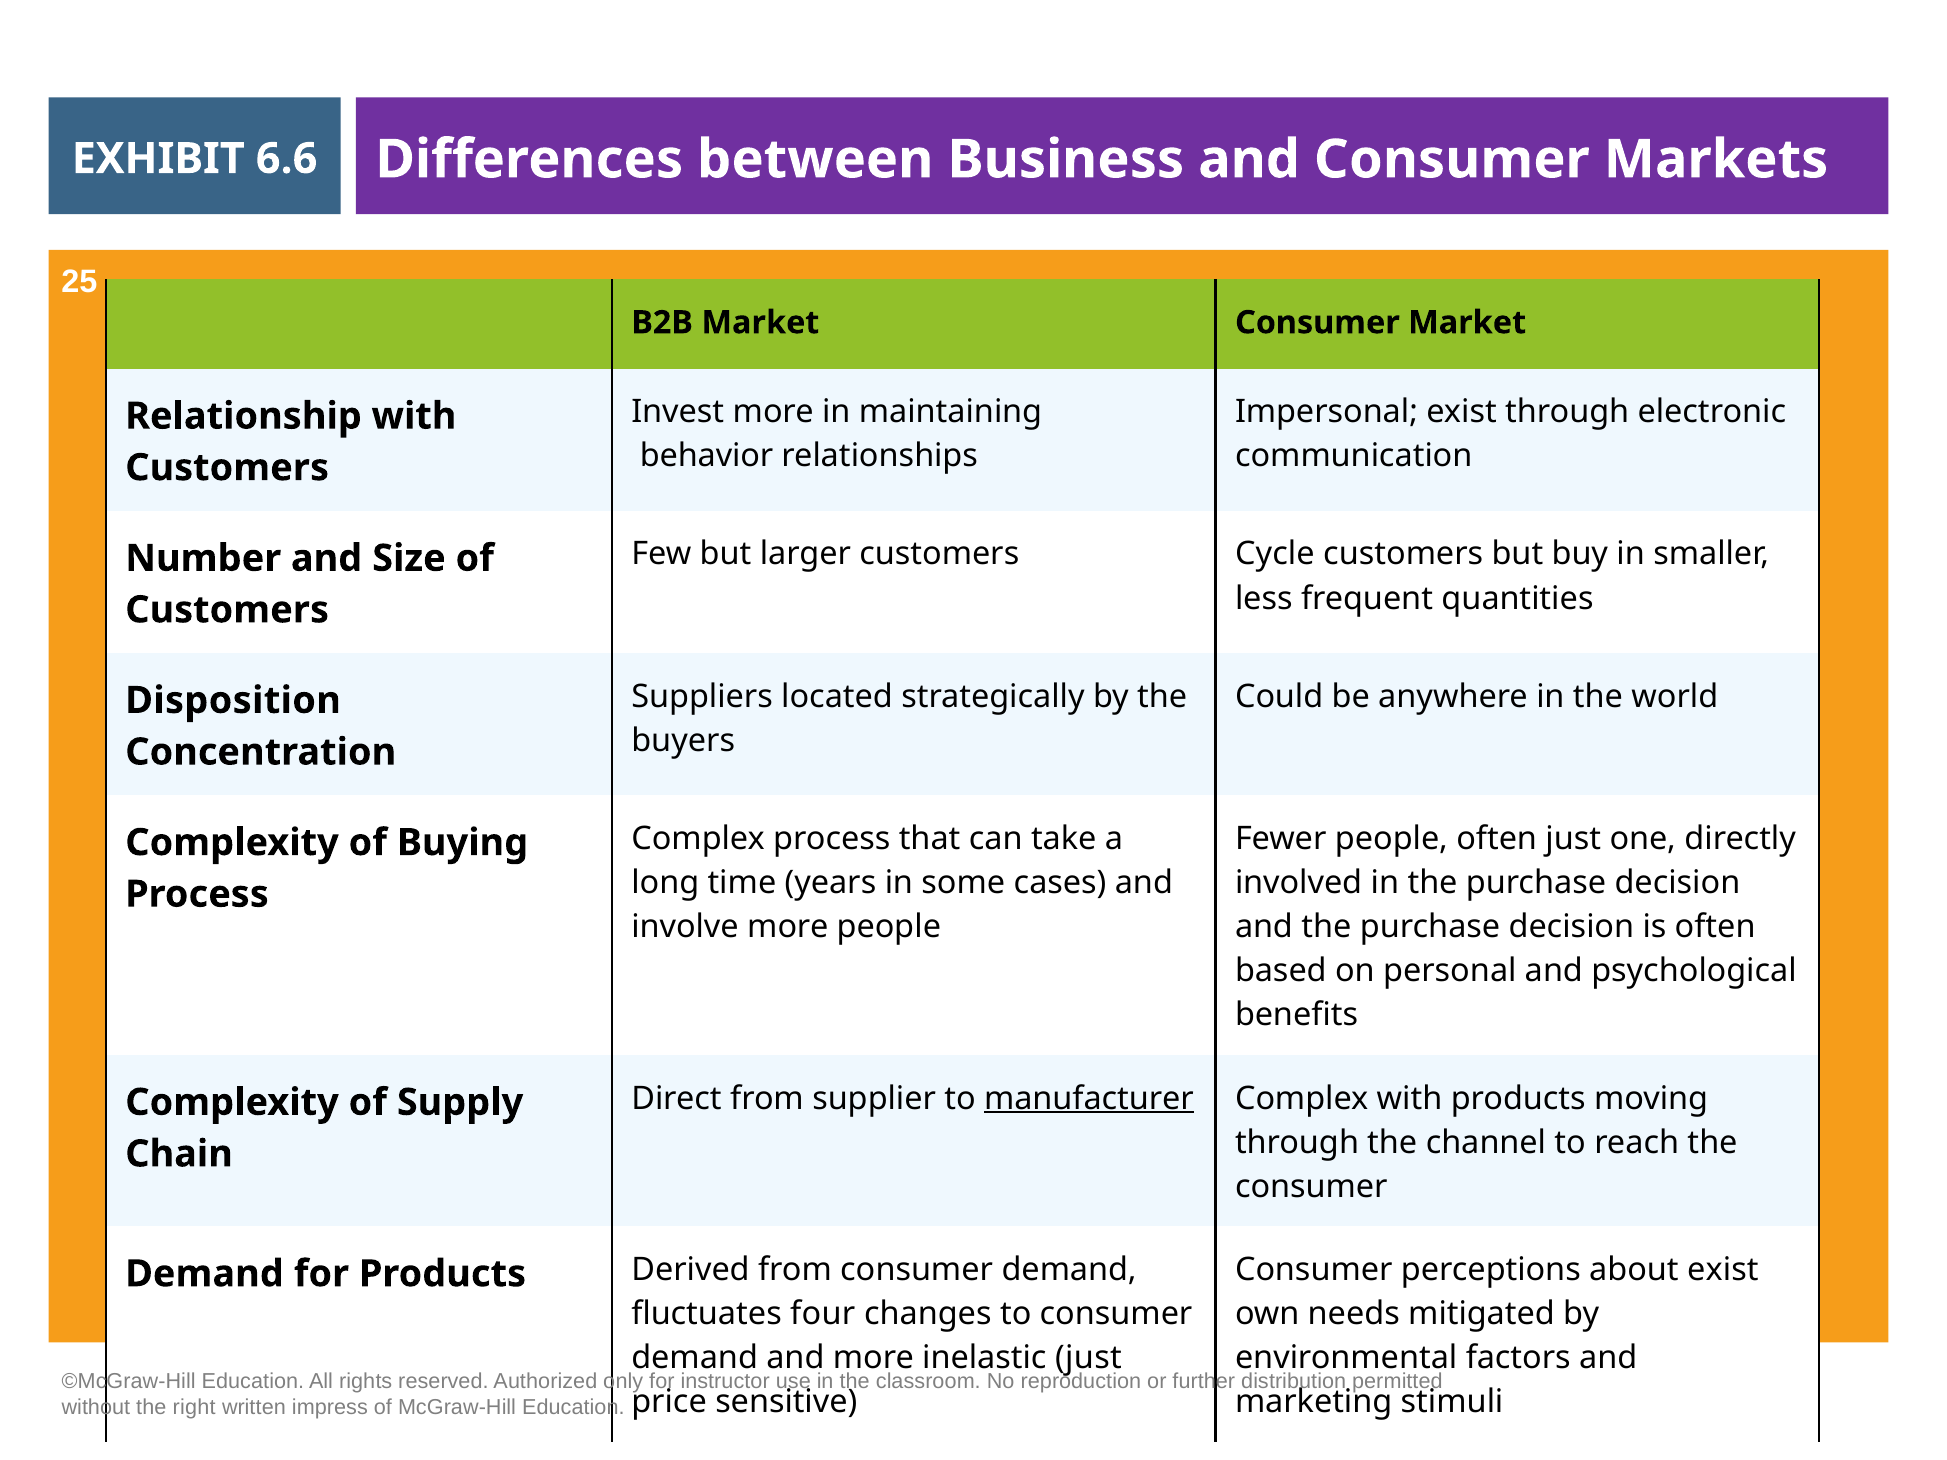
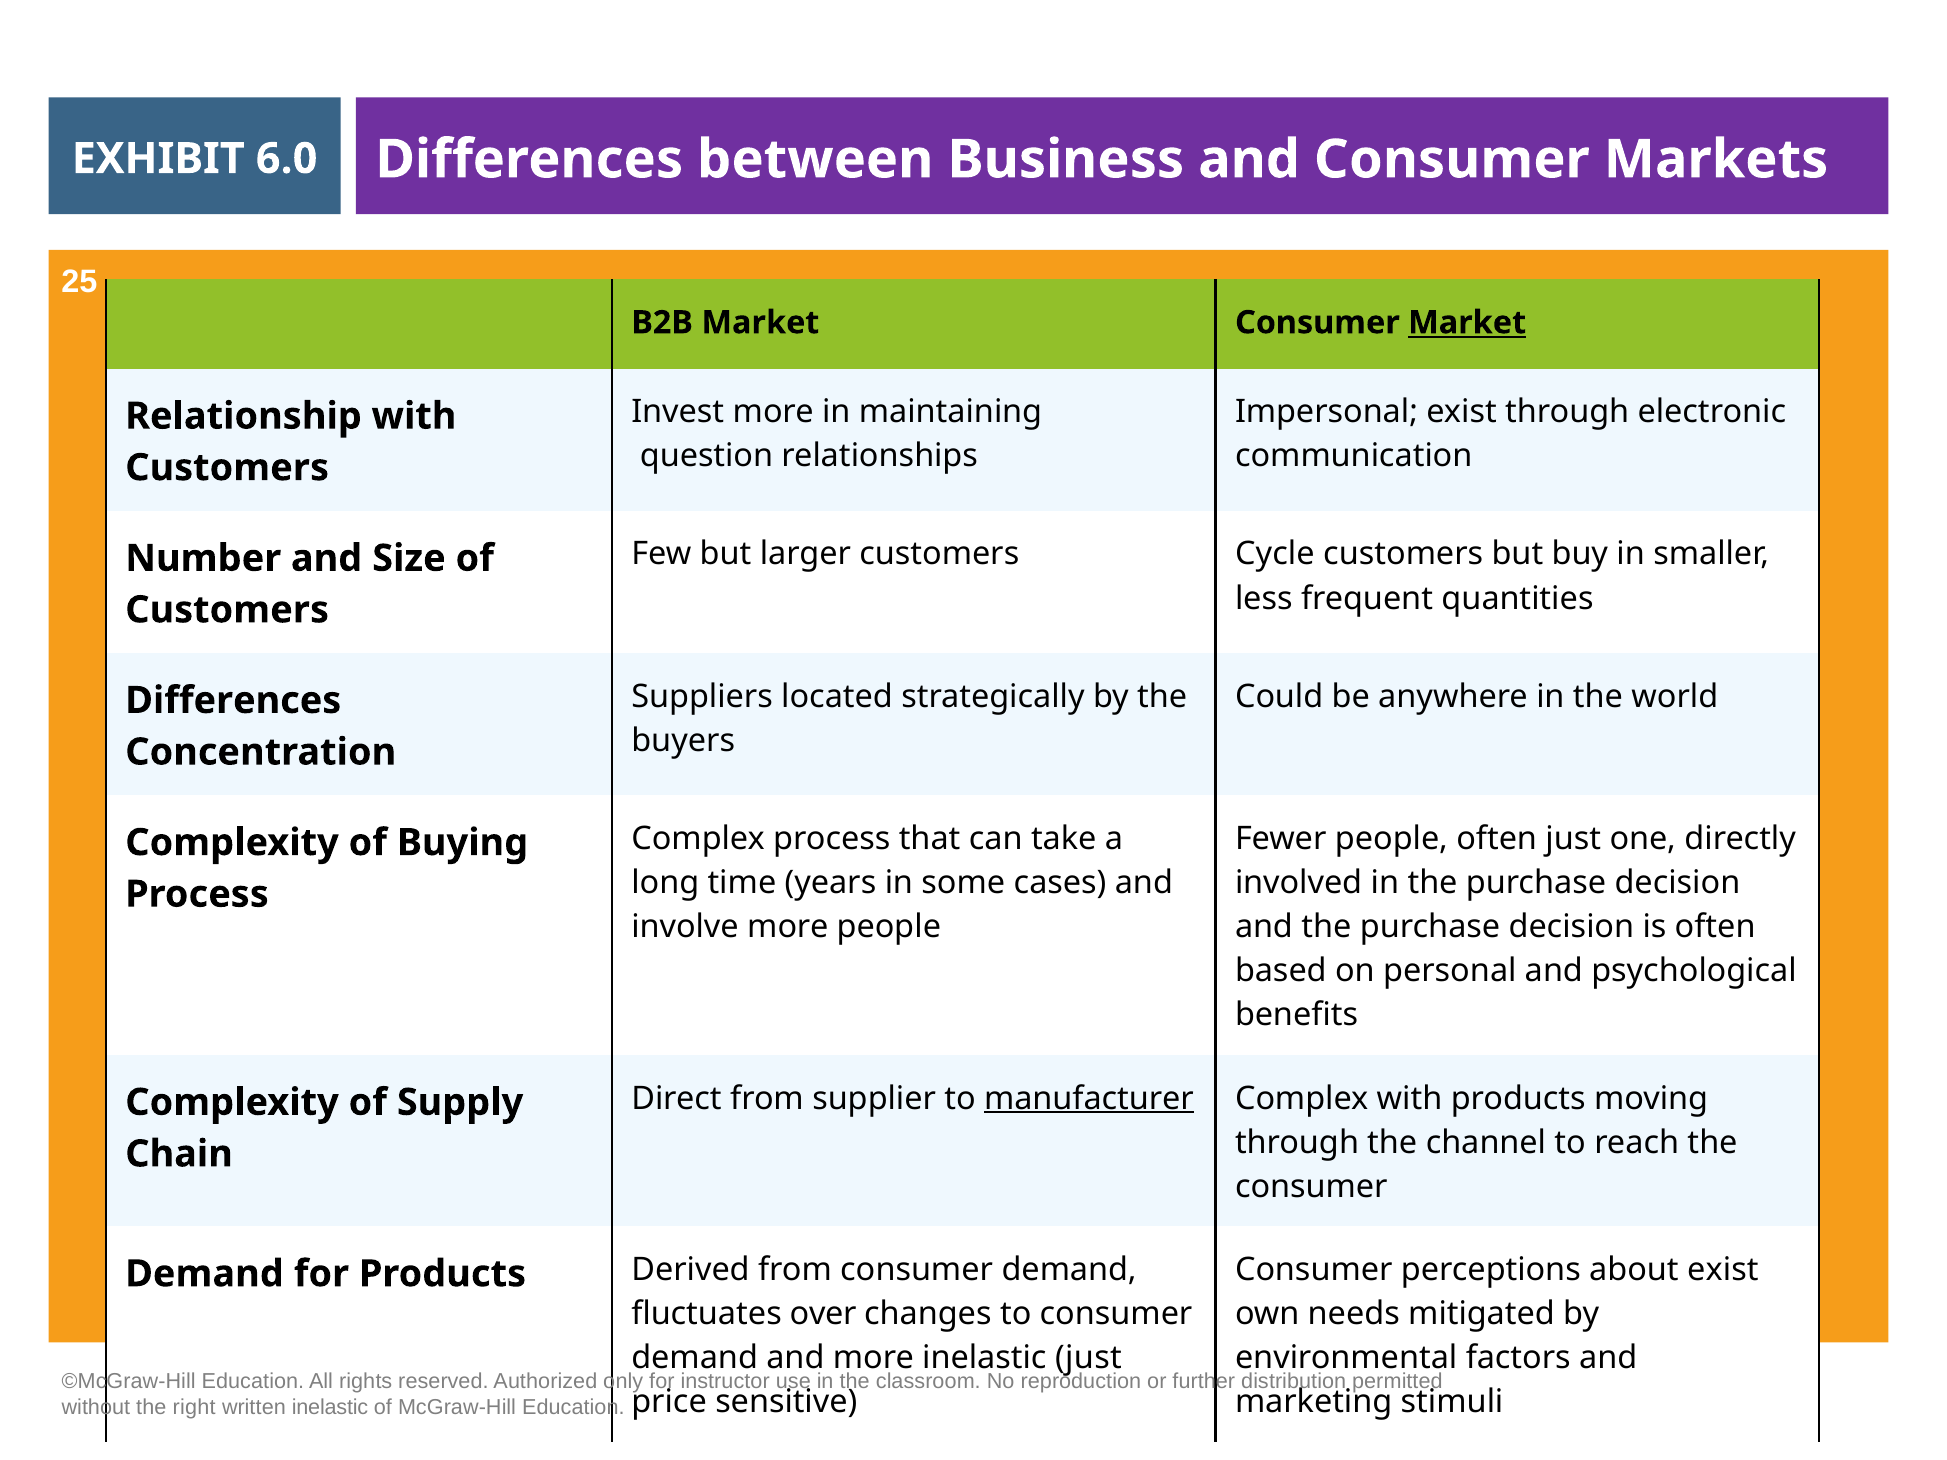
6.6: 6.6 -> 6.0 (287, 159)
Market underline: none -> present (1467, 323)
behavior: behavior -> question (706, 456)
Disposition: Disposition -> Differences (233, 701)
four: four -> over (823, 1314)
written impress: impress -> inelastic (330, 1408)
